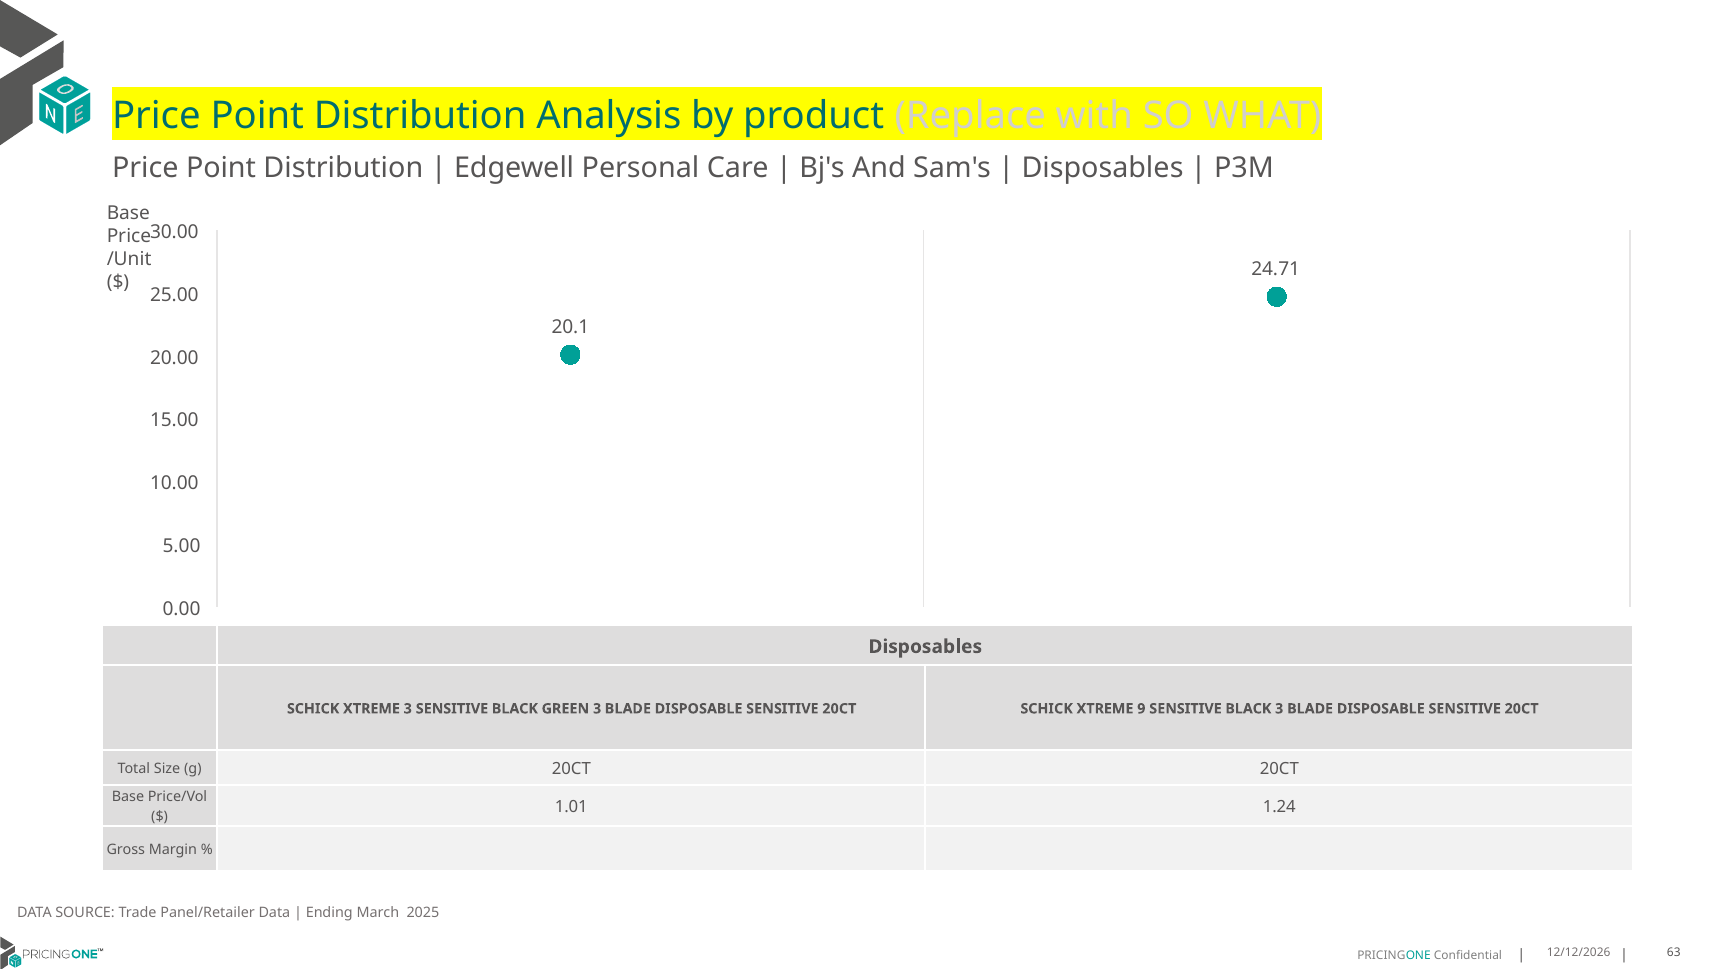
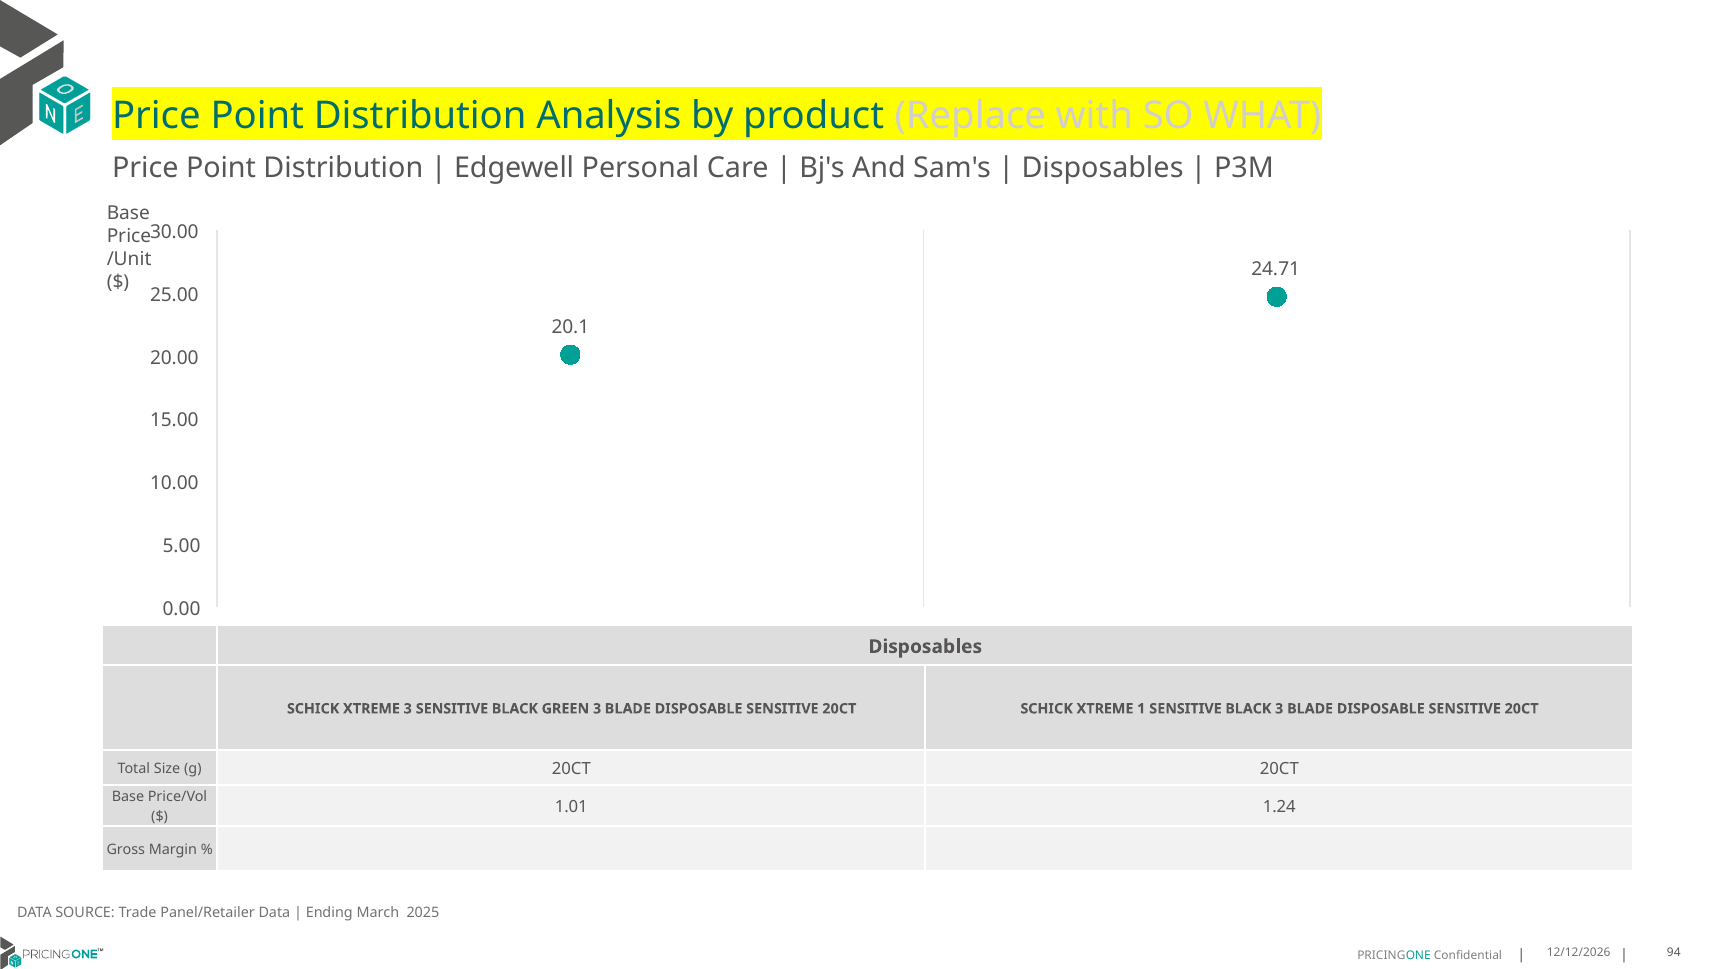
9: 9 -> 1 (1141, 709)
63: 63 -> 94 (1674, 953)
